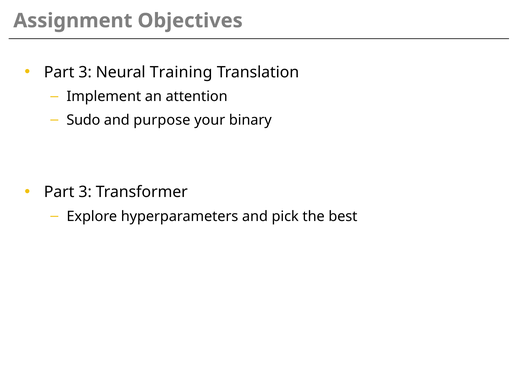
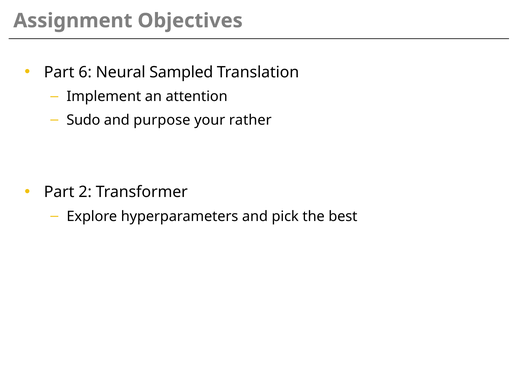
3: 3 -> 6 (85, 72)
Training: Training -> Sampled (181, 72)
binary: binary -> rather (250, 120)
3: 3 -> 2 (85, 192)
